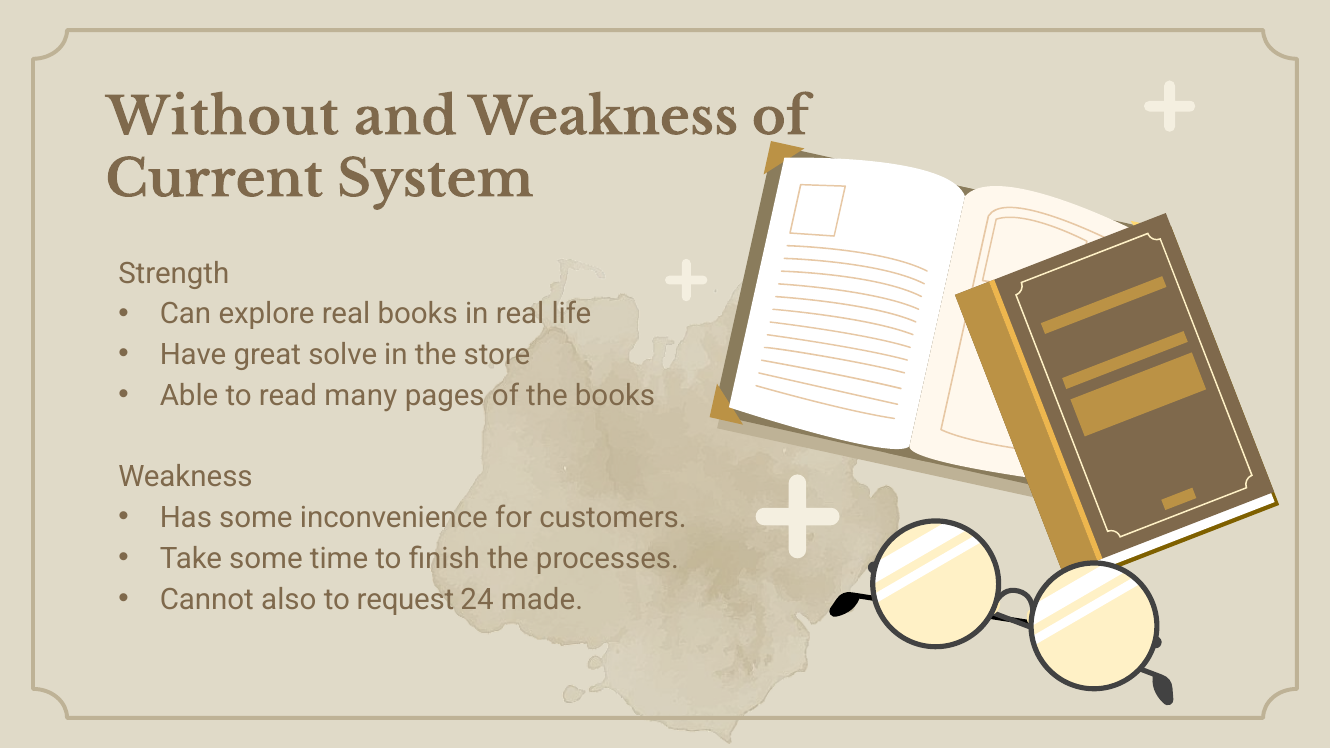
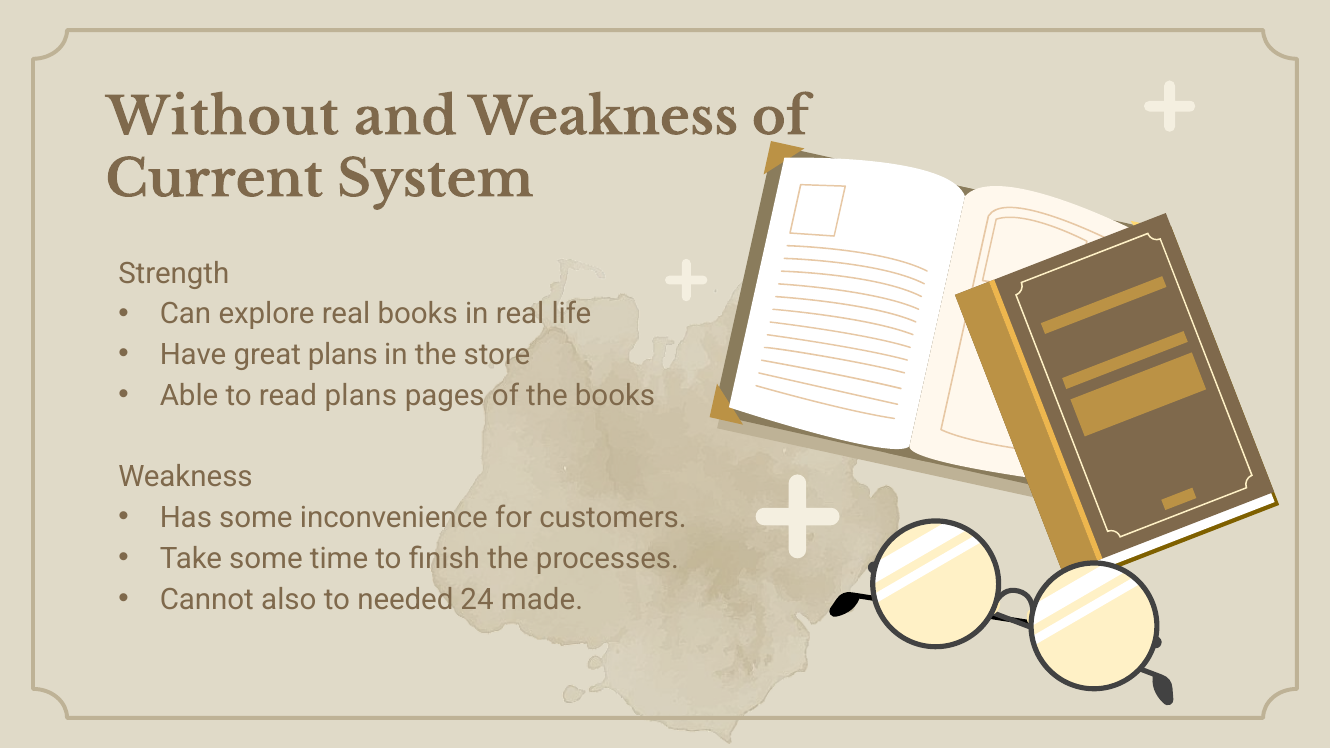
great solve: solve -> plans (343, 355)
read many: many -> plans (361, 396)
request: request -> needed (405, 599)
